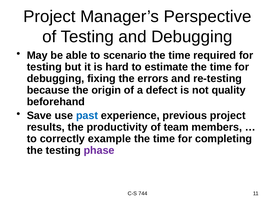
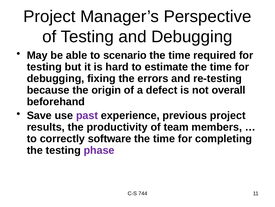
quality: quality -> overall (229, 90)
past colour: blue -> purple (87, 115)
example: example -> software (110, 138)
